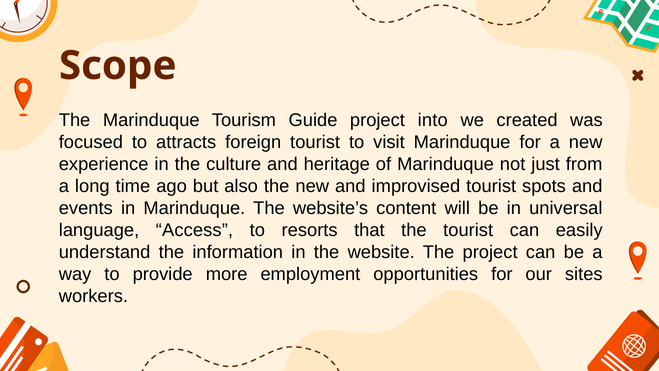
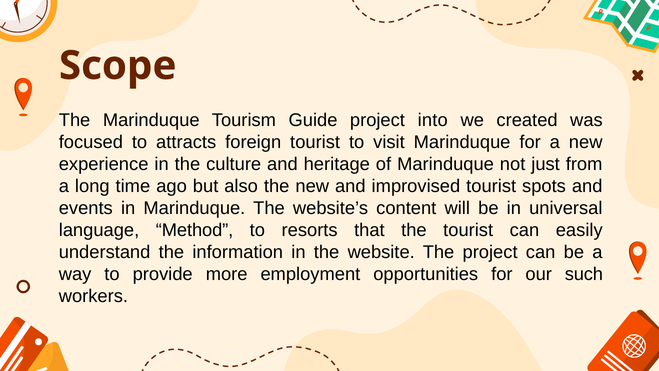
Access: Access -> Method (195, 230)
sites: sites -> such (584, 274)
